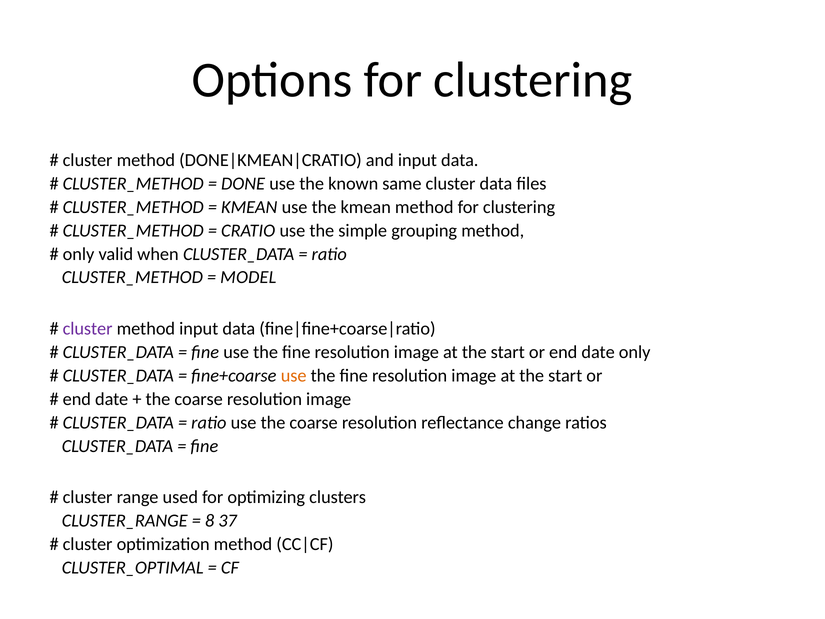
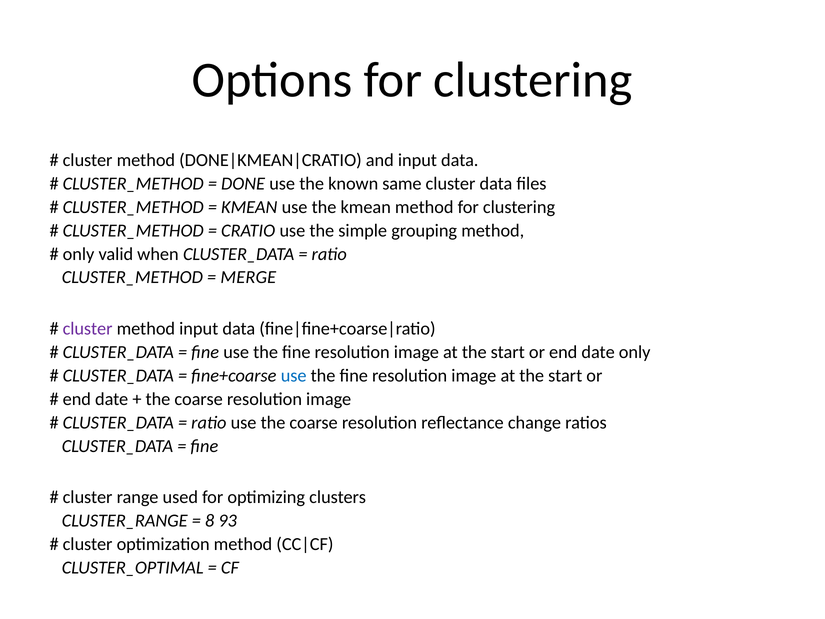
MODEL: MODEL -> MERGE (248, 277)
use colour: orange -> blue (294, 376)
37: 37 -> 93 (228, 521)
